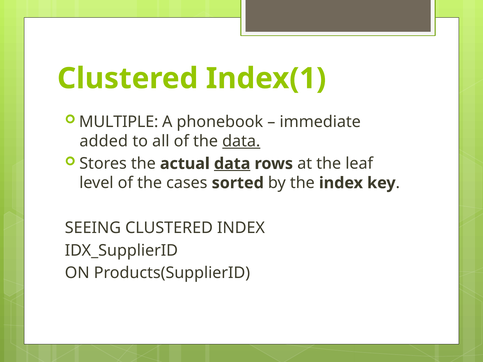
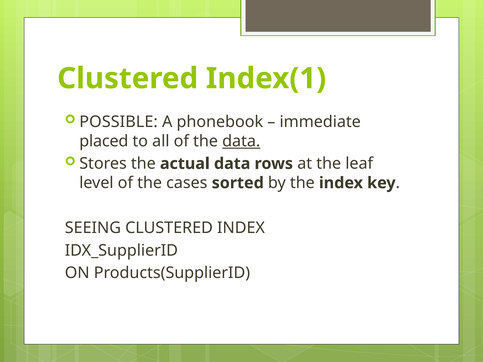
MULTIPLE: MULTIPLE -> POSSIBLE (119, 122)
added: added -> placed (104, 141)
data underline: present -> none (232, 164)
